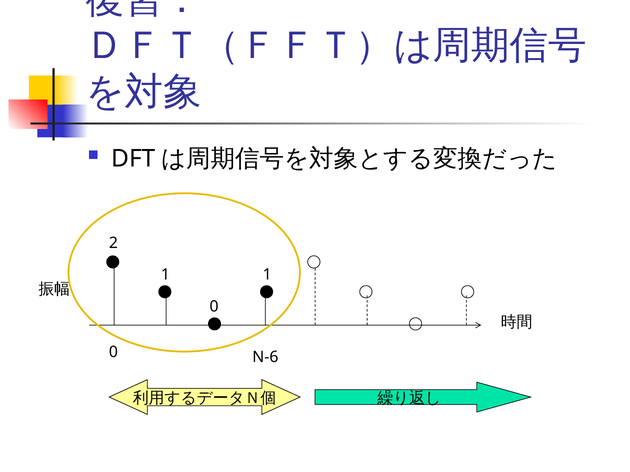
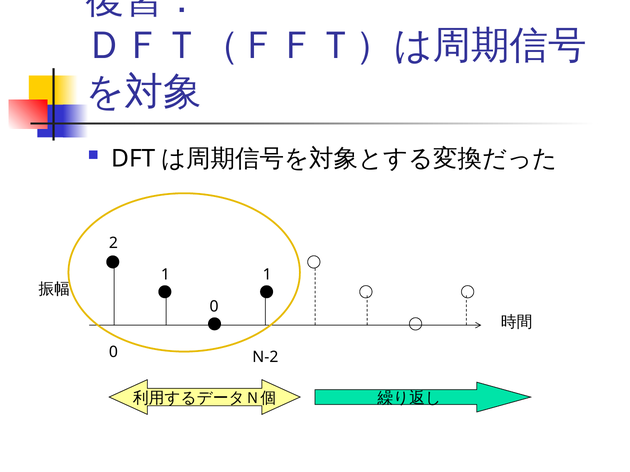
N-6: N-6 -> N-2 (265, 358)
